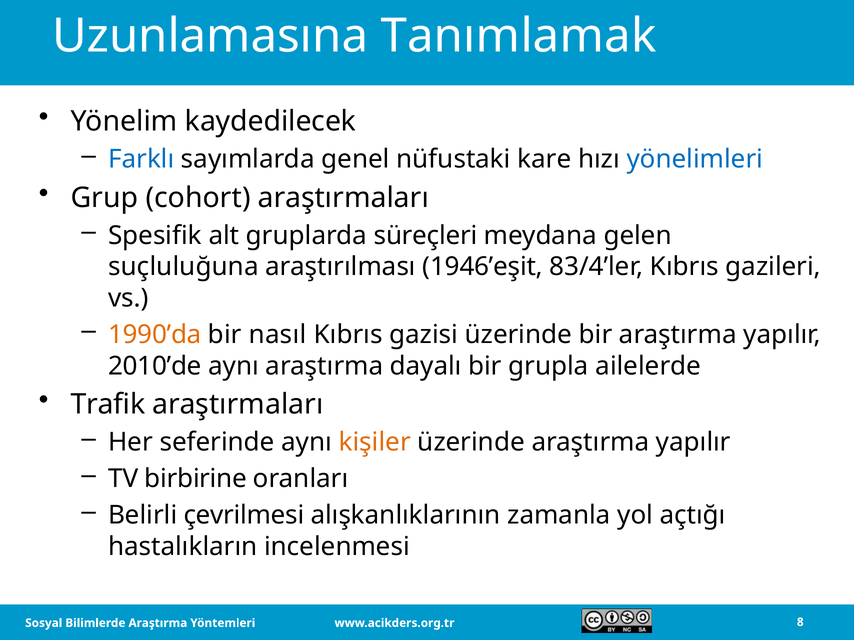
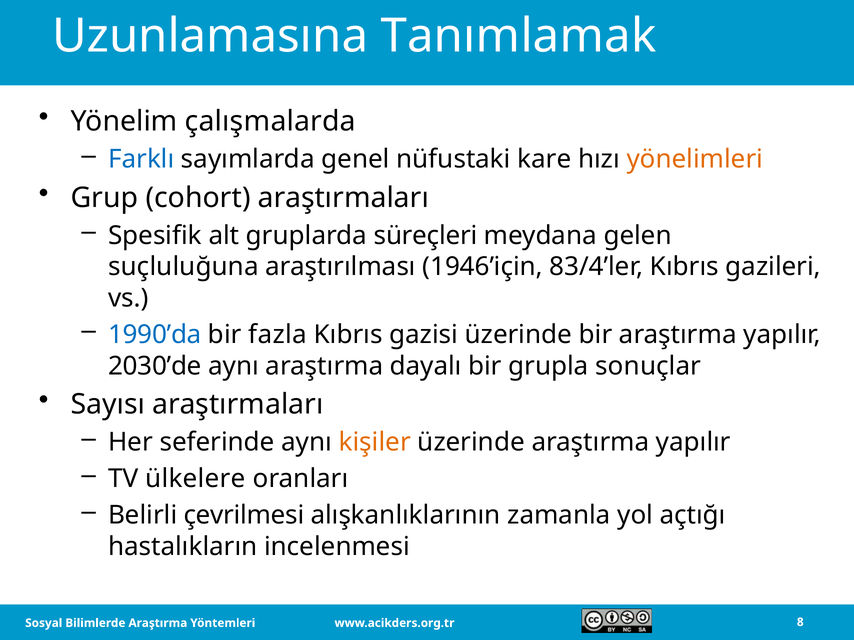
kaydedilecek: kaydedilecek -> çalışmalarda (270, 122)
yönelimleri colour: blue -> orange (695, 159)
1946’eşit: 1946’eşit -> 1946’için (483, 267)
1990’da colour: orange -> blue (155, 335)
nasıl: nasıl -> fazla (278, 335)
2010’de: 2010’de -> 2030’de (155, 366)
ailelerde: ailelerde -> sonuçlar (648, 366)
Trafik: Trafik -> Sayısı (108, 405)
birbirine: birbirine -> ülkelere (195, 479)
